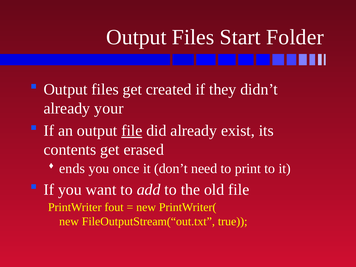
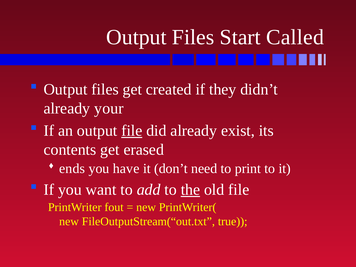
Folder: Folder -> Called (295, 37)
once: once -> have (126, 169)
the underline: none -> present (190, 190)
